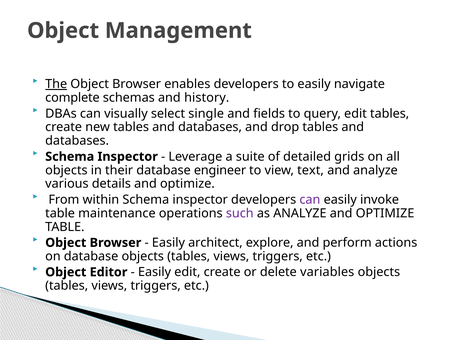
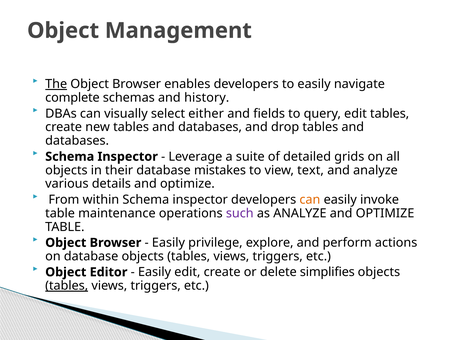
single: single -> either (206, 113)
engineer: engineer -> mistakes (220, 170)
can colour: purple -> orange (310, 200)
architect: architect -> privilege (215, 243)
variables: variables -> simplifies (327, 272)
tables underline: none -> present (67, 286)
